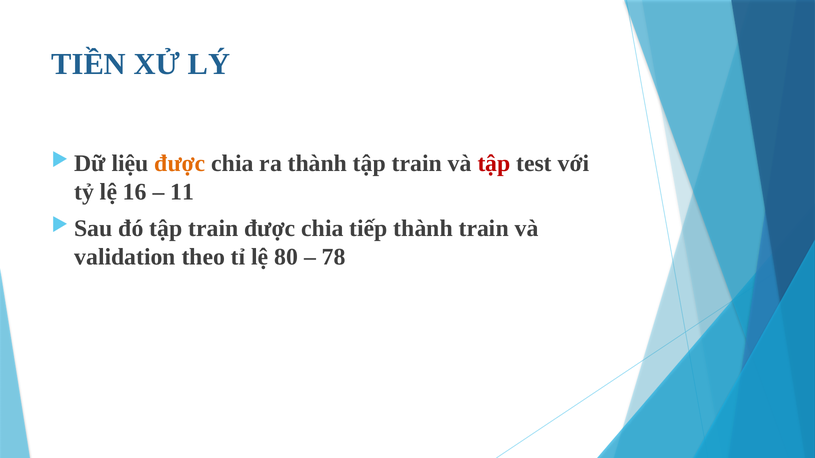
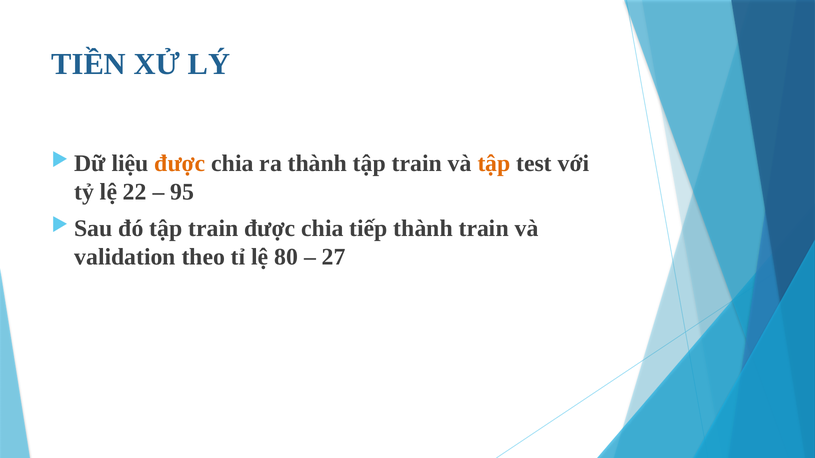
tập colour: red -> orange (494, 163)
16: 16 -> 22 (135, 192)
11: 11 -> 95 (182, 192)
78: 78 -> 27 (334, 257)
